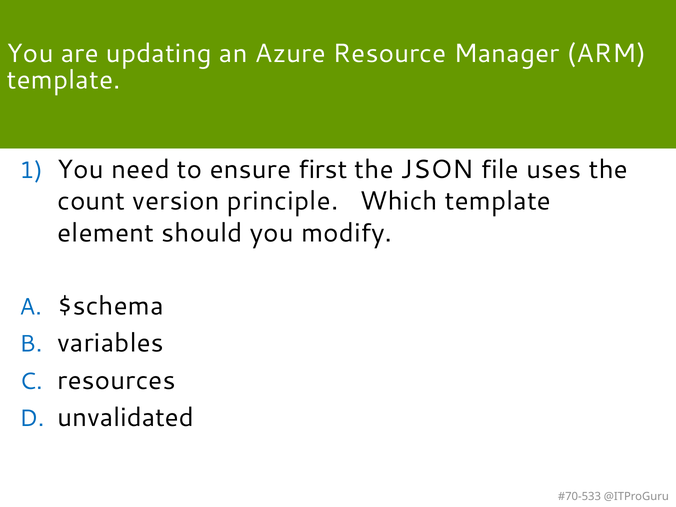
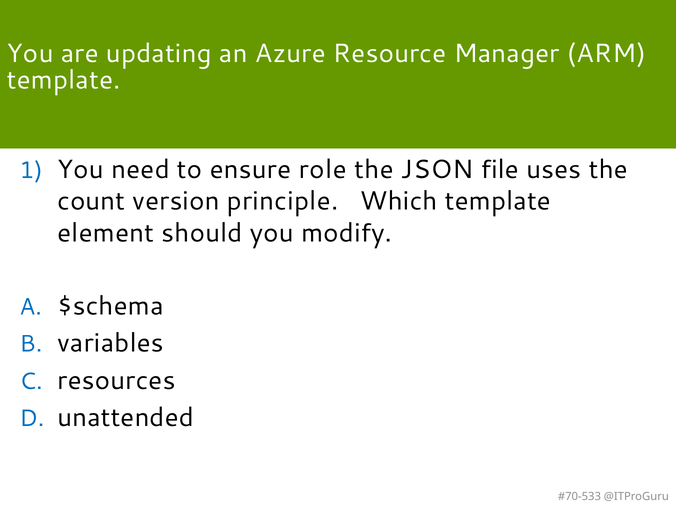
first: first -> role (323, 170)
unvalidated: unvalidated -> unattended (126, 418)
